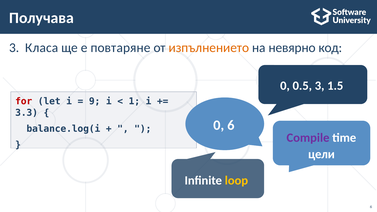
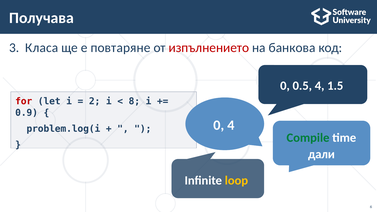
изпълнението colour: orange -> red (209, 48)
невярно: невярно -> банкова (292, 48)
0.5 3: 3 -> 4 (320, 86)
9: 9 -> 2 (95, 101)
1: 1 -> 8 (134, 101)
3.3: 3.3 -> 0.9 (27, 113)
0 6: 6 -> 4 (231, 125)
balance.log(i: balance.log(i -> problem.log(i (63, 129)
Compile colour: purple -> green (308, 138)
цели: цели -> дали (321, 154)
